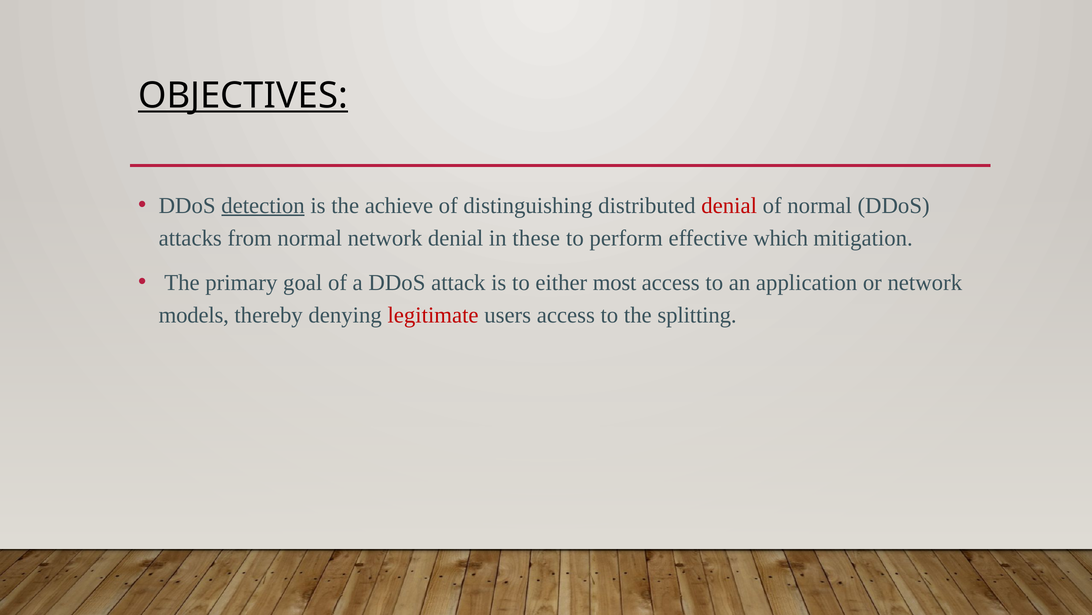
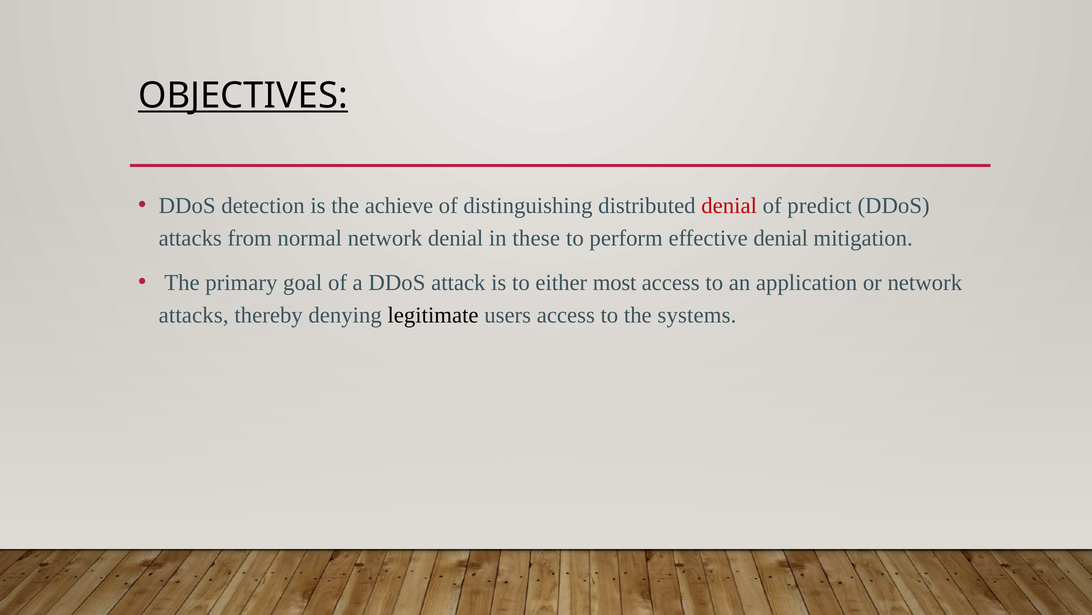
detection underline: present -> none (263, 205)
of normal: normal -> predict (819, 205)
effective which: which -> denial (781, 238)
models: models -> attacks (194, 315)
legitimate colour: red -> black (433, 315)
splitting: splitting -> systems (697, 315)
